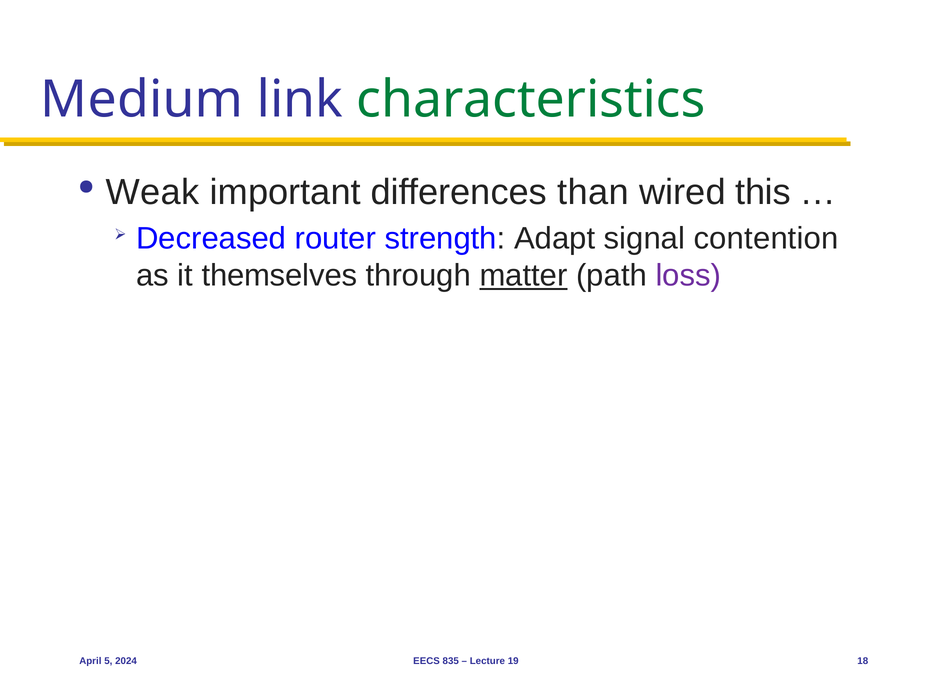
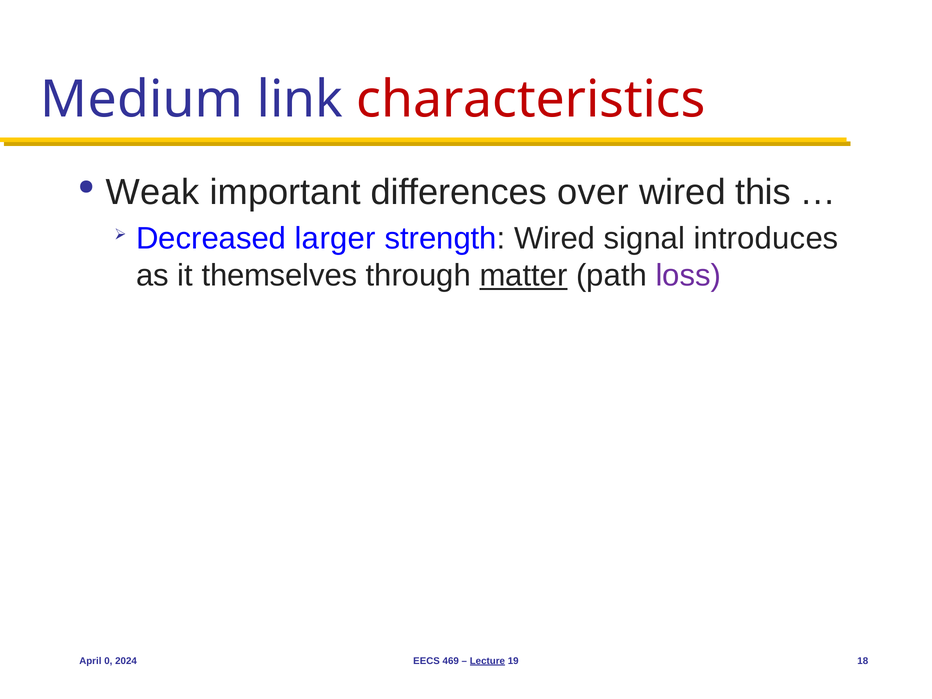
characteristics colour: green -> red (531, 100)
than: than -> over (593, 192)
router: router -> larger (335, 238)
strength Adapt: Adapt -> Wired (555, 238)
contention: contention -> introduces (766, 238)
5: 5 -> 0 (108, 661)
835: 835 -> 469 (451, 661)
Lecture underline: none -> present (487, 661)
